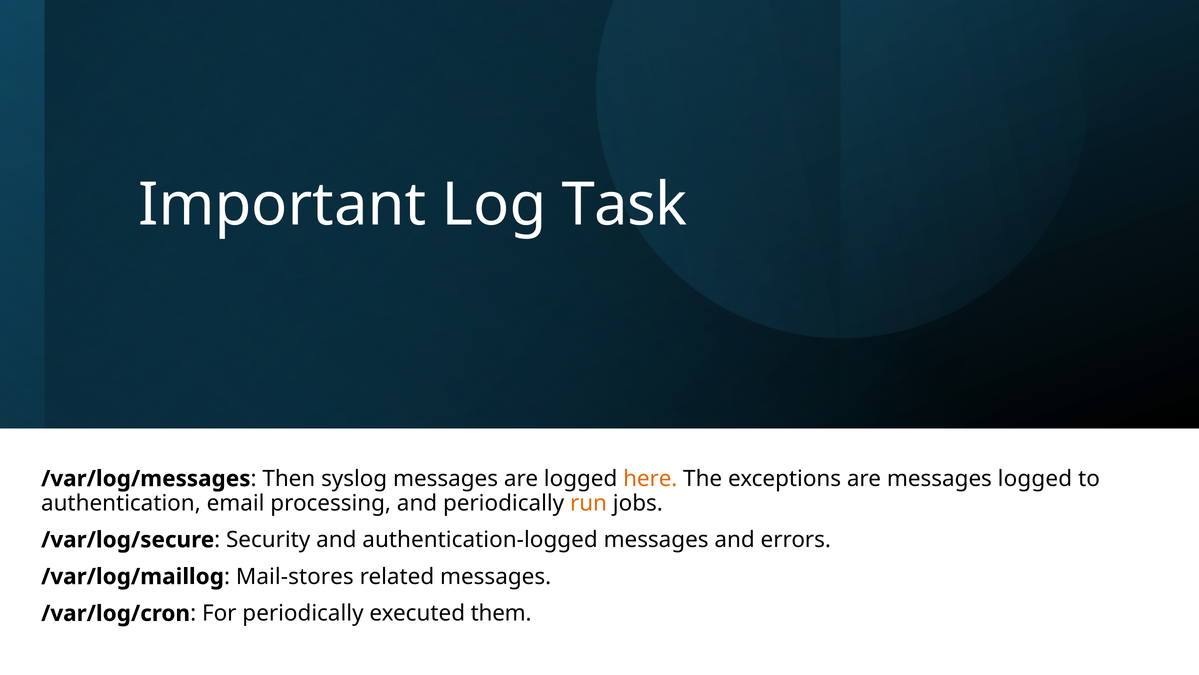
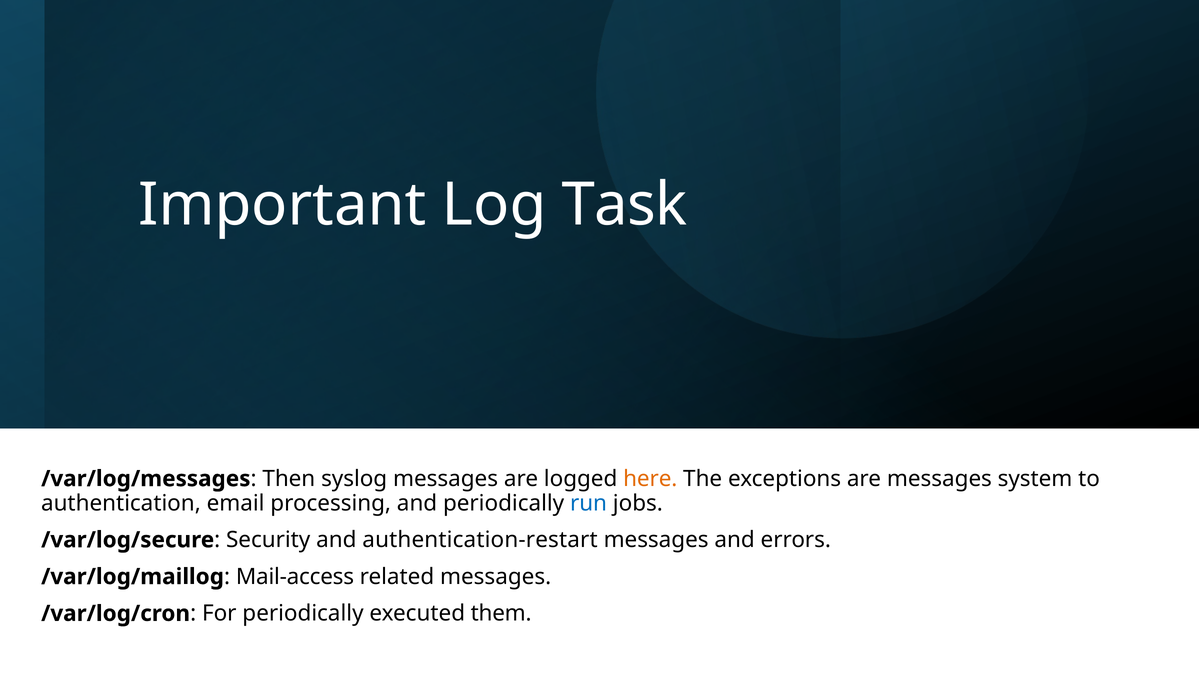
messages logged: logged -> system (1035, 478)
run colour: orange -> blue (589, 503)
authentication-logged: authentication-logged -> authentication-restart (480, 539)
Mail-stores: Mail-stores -> Mail-access (295, 576)
